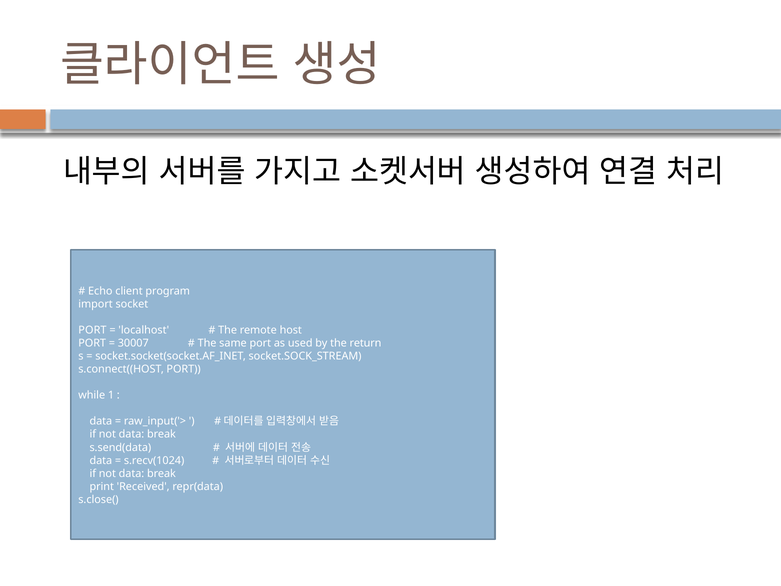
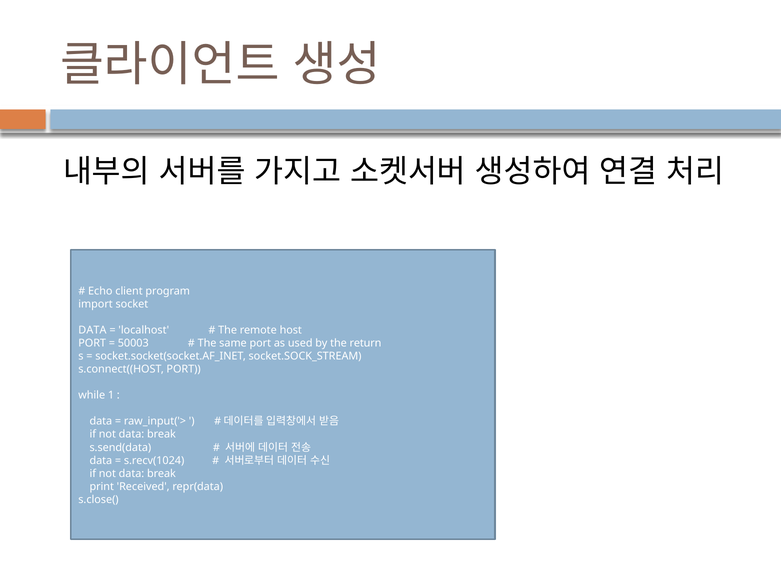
PORT: PORT -> DATA (92, 330)
30007: 30007 -> 50003 (133, 343)
